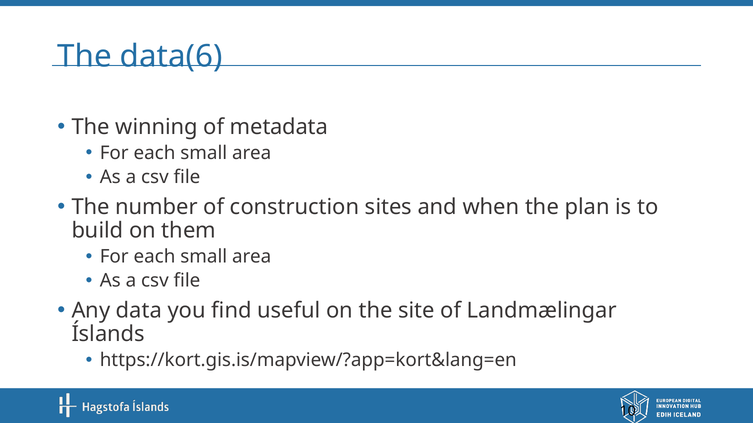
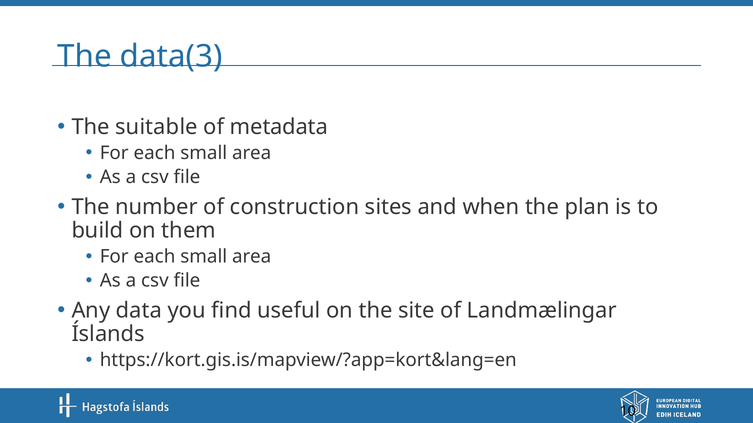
data(6: data(6 -> data(3 (171, 56)
winning: winning -> suitable (157, 127)
